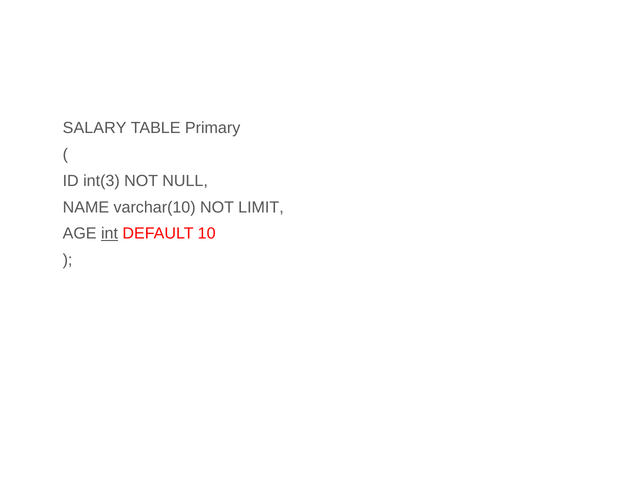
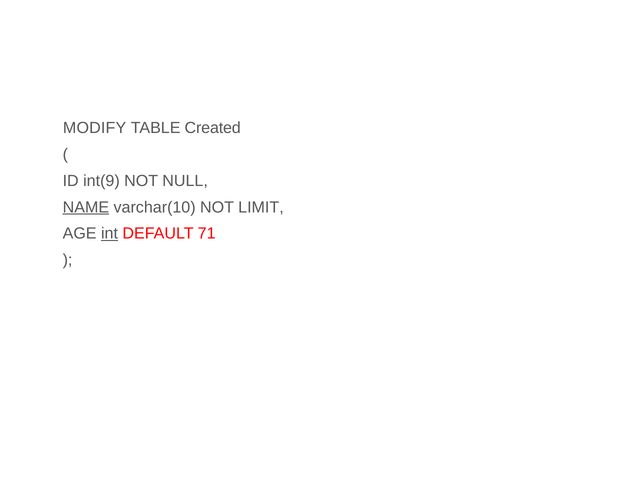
SALARY: SALARY -> MODIFY (95, 128)
Primary: Primary -> Created (213, 128)
int(3: int(3 -> int(9 (101, 181)
NAME underline: none -> present (86, 207)
10: 10 -> 71 (207, 233)
